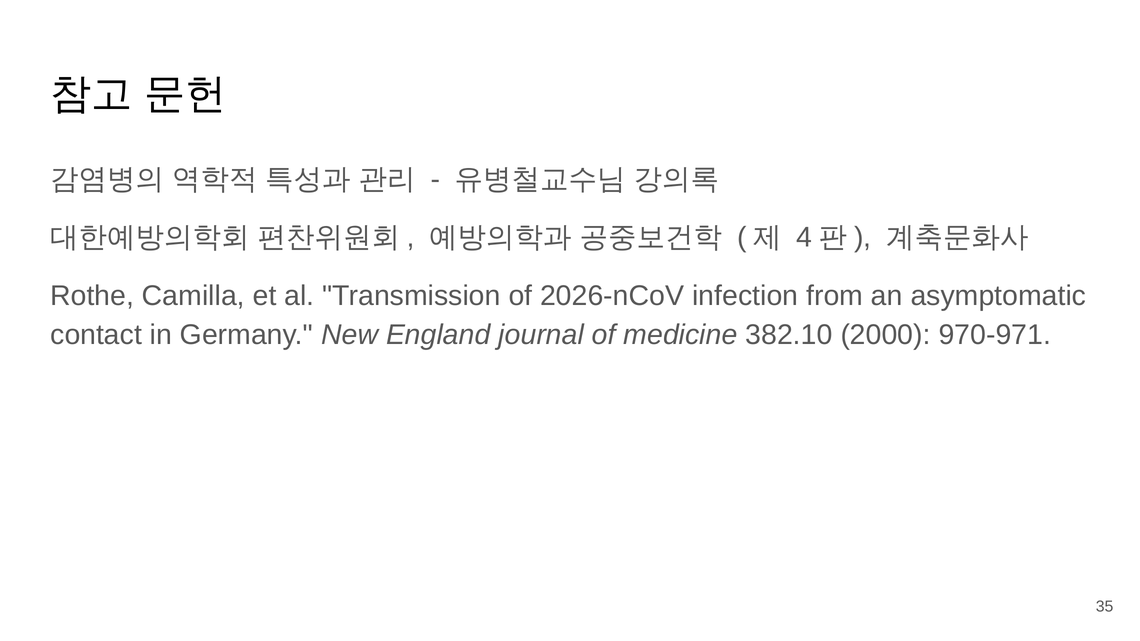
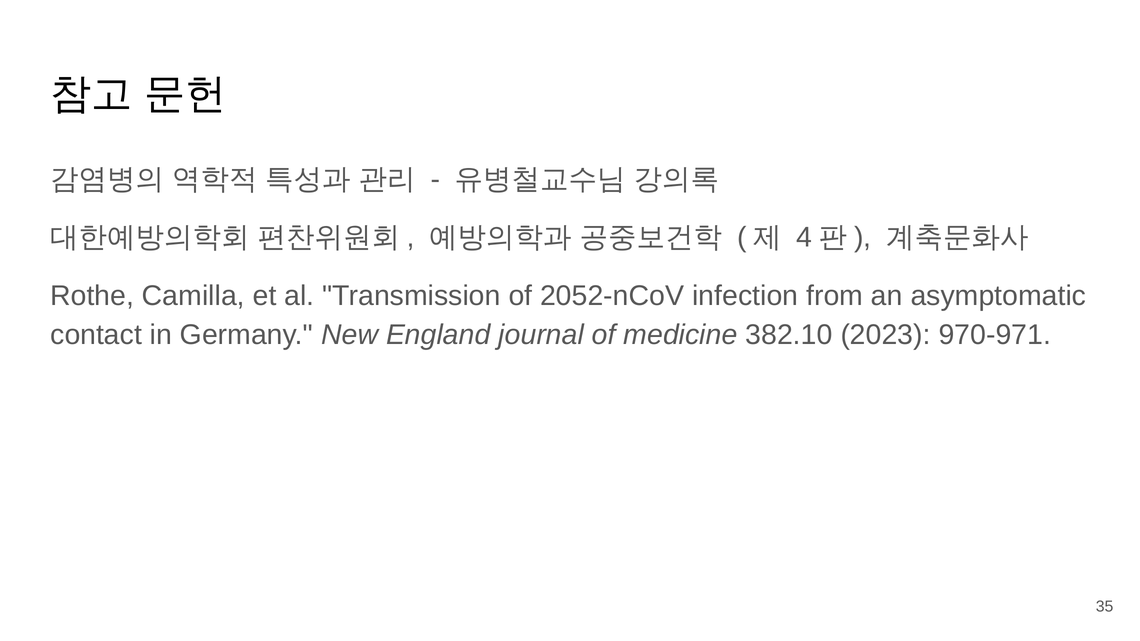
2026-nCoV: 2026-nCoV -> 2052-nCoV (612, 296)
2000: 2000 -> 2023 (886, 335)
